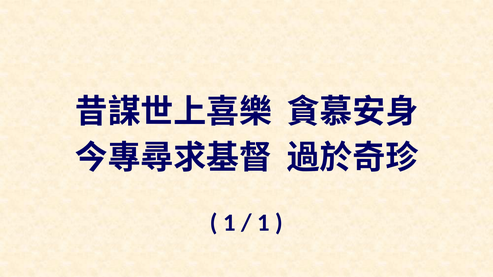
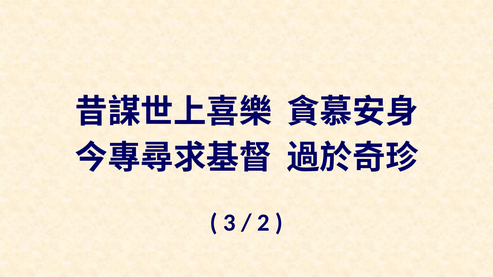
1: 1 -> 3 (229, 223)
1: 1 -> 2 (263, 223)
